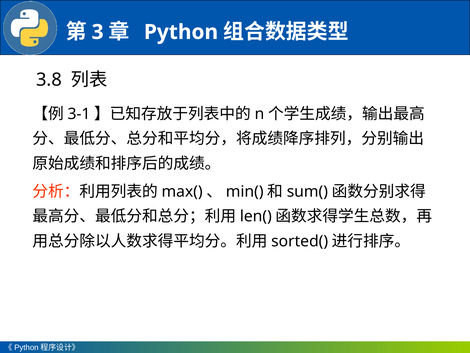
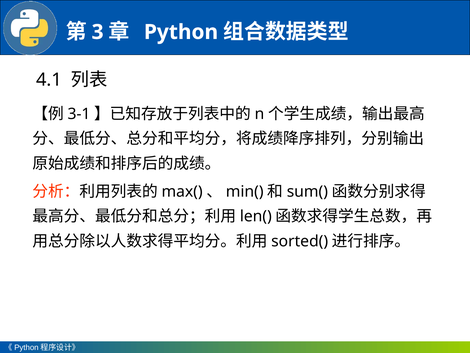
3.8: 3.8 -> 4.1 (49, 80)
